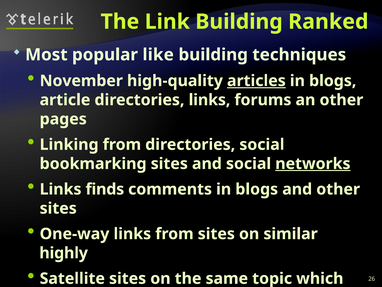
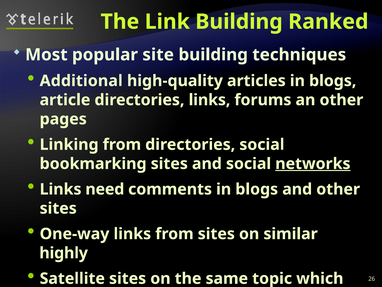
popular like: like -> site (158, 55)
November: November -> Additional (81, 81)
articles underline: present -> none (256, 81)
finds: finds -> need (105, 189)
